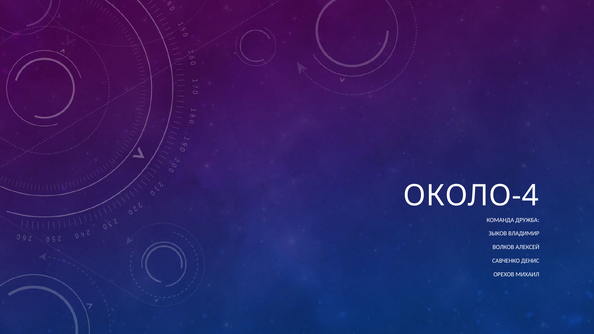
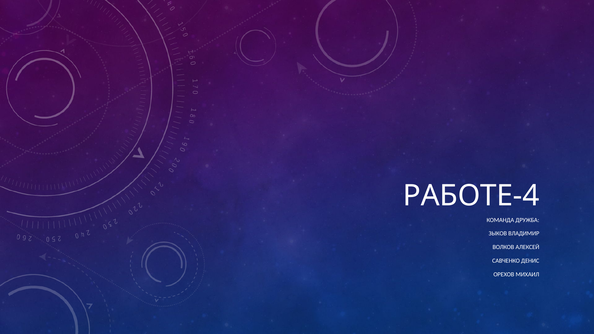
ОКОЛО-4: ОКОЛО-4 -> РАБОТЕ-4 (471, 196)
